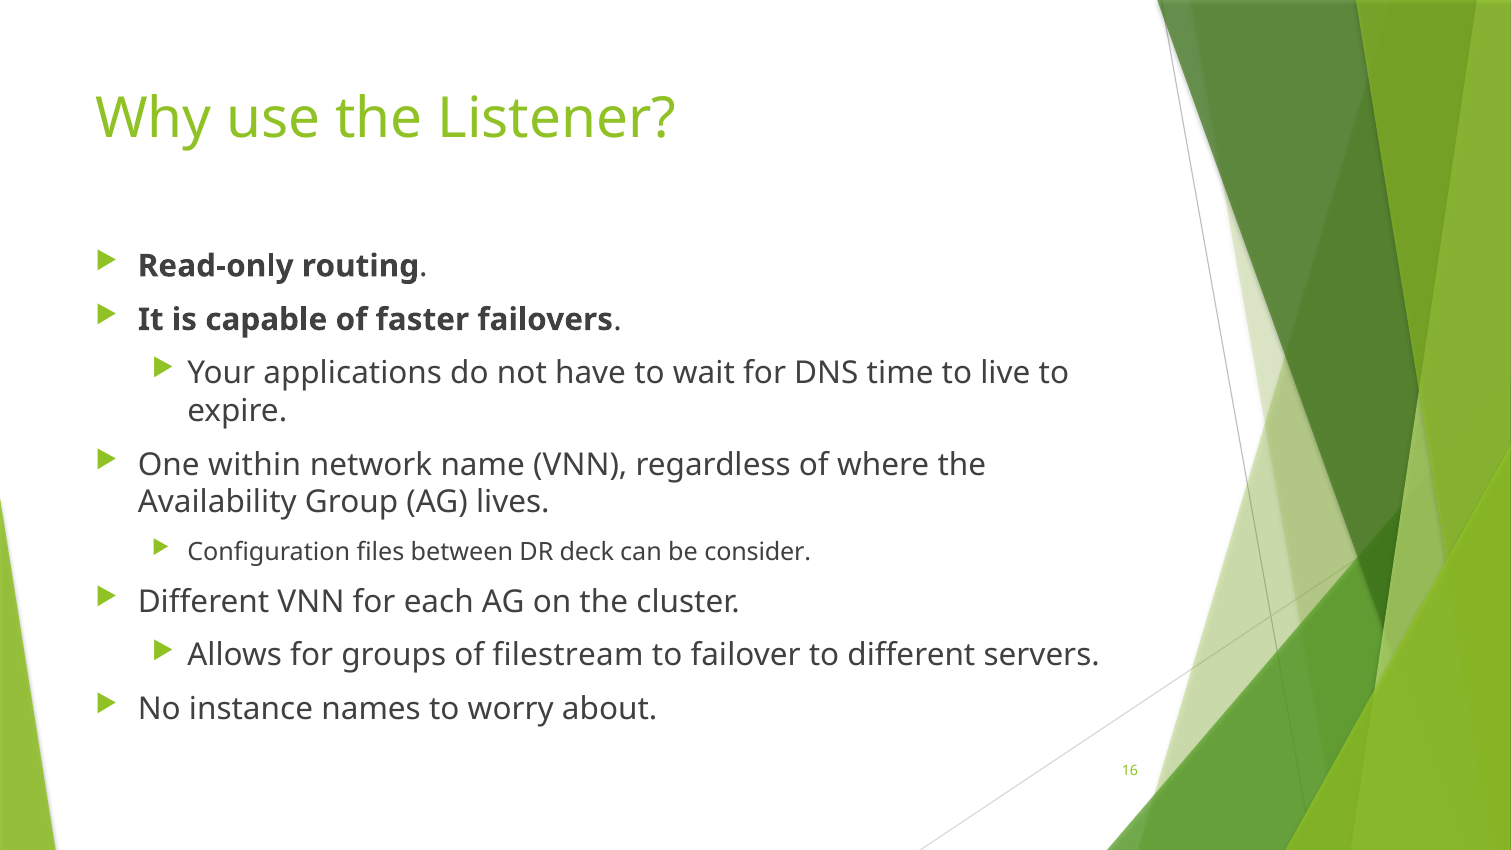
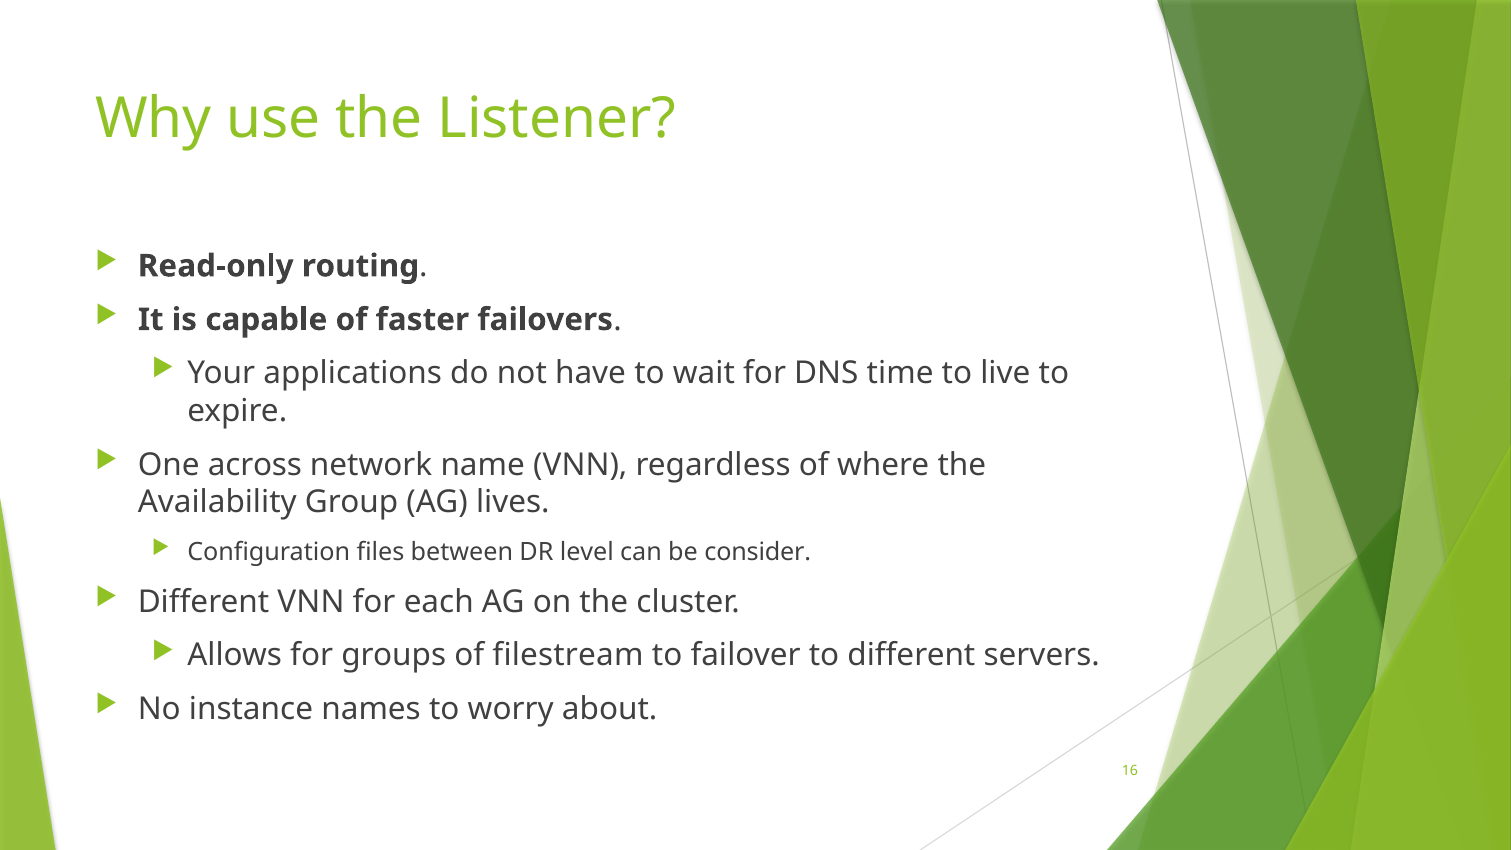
within: within -> across (255, 465)
deck: deck -> level (587, 552)
